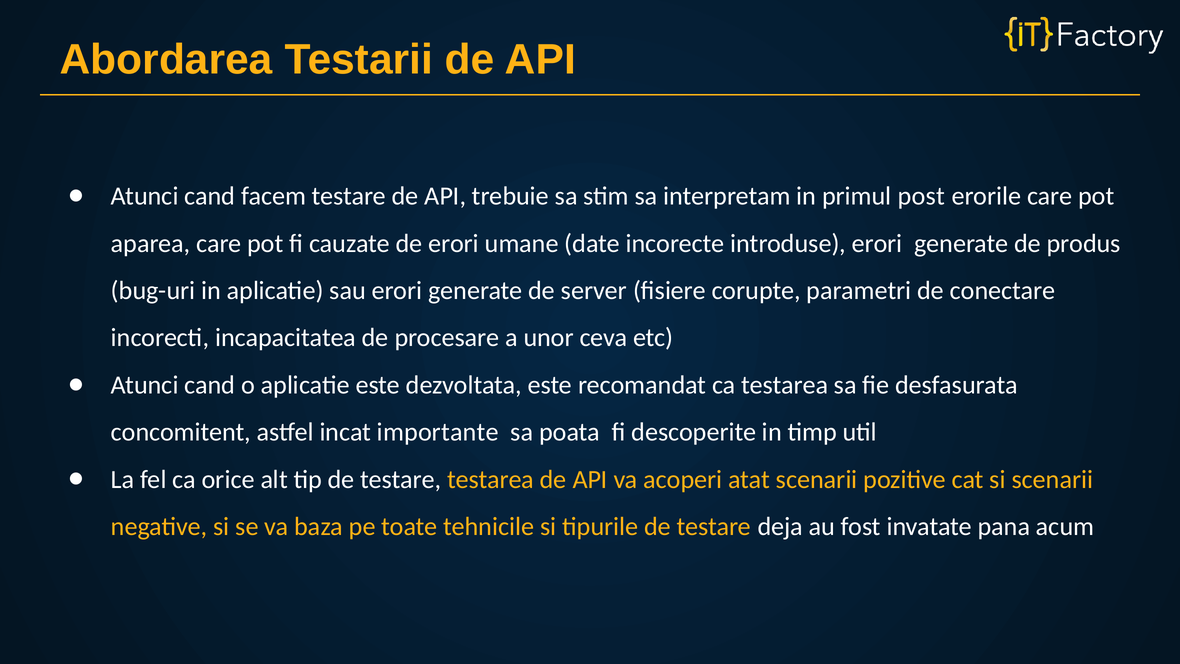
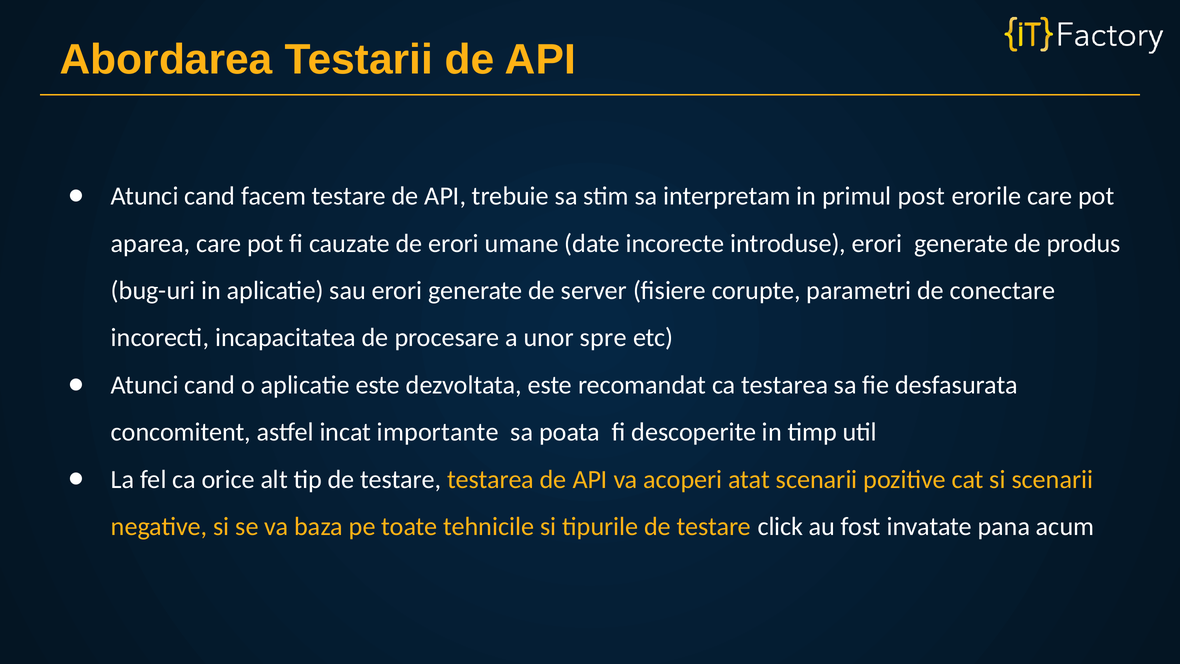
ceva: ceva -> spre (603, 338)
deja: deja -> click (780, 526)
